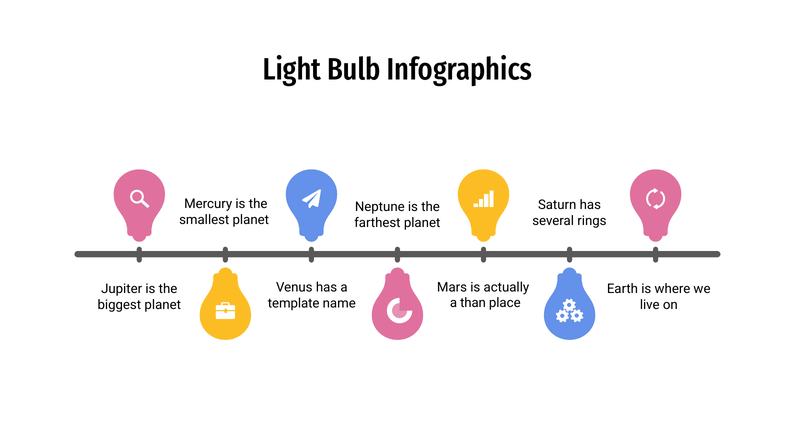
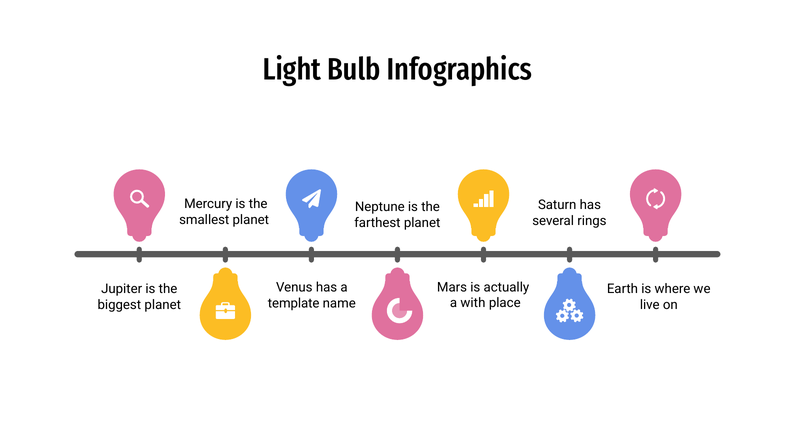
than: than -> with (473, 303)
